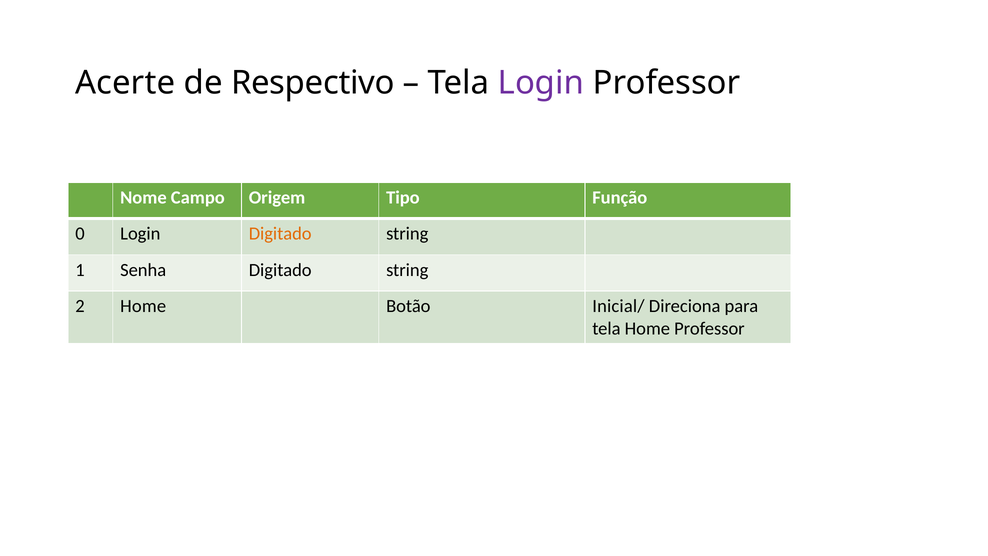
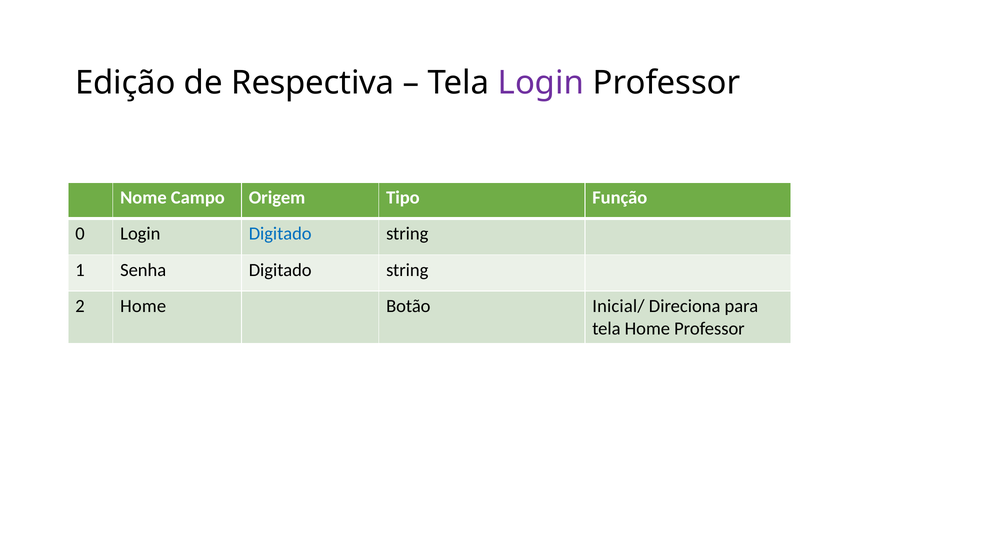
Acerte: Acerte -> Edição (125, 83)
Respectivo: Respectivo -> Respectiva (313, 83)
Digitado colour: orange -> blue (280, 234)
